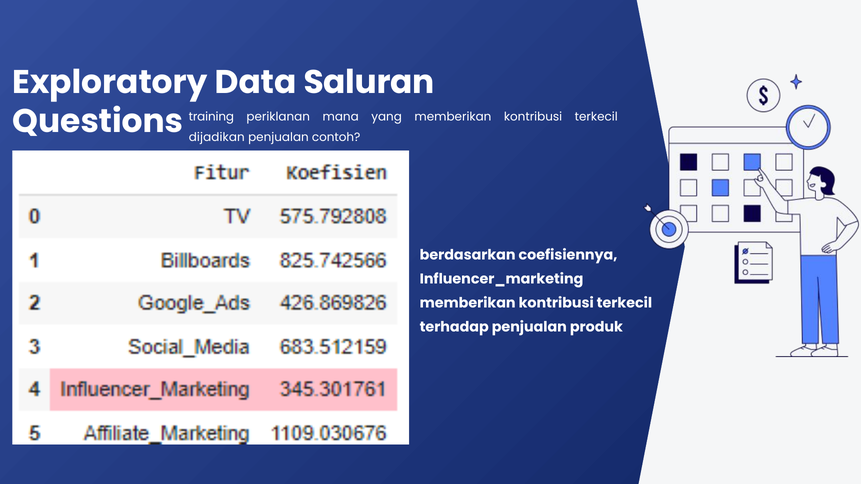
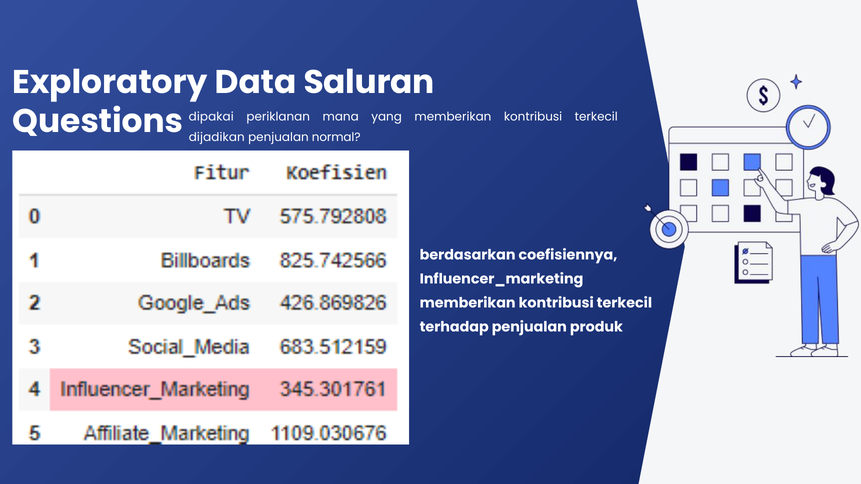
training: training -> dipakai (211, 117)
contoh: contoh -> normal (336, 137)
